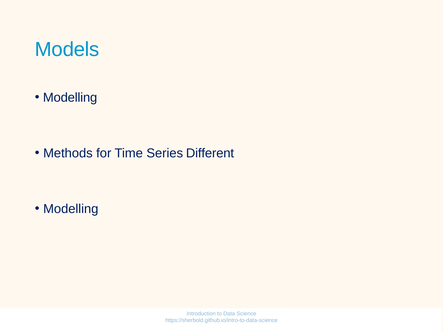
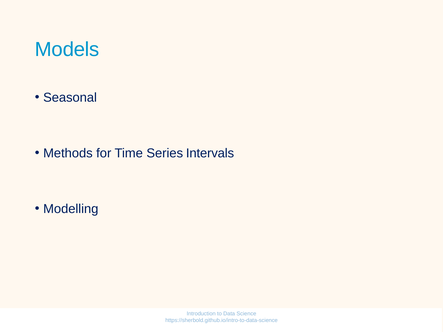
Modelling: Modelling -> Seasonal (70, 98)
Different: Different -> Intervals (210, 153)
